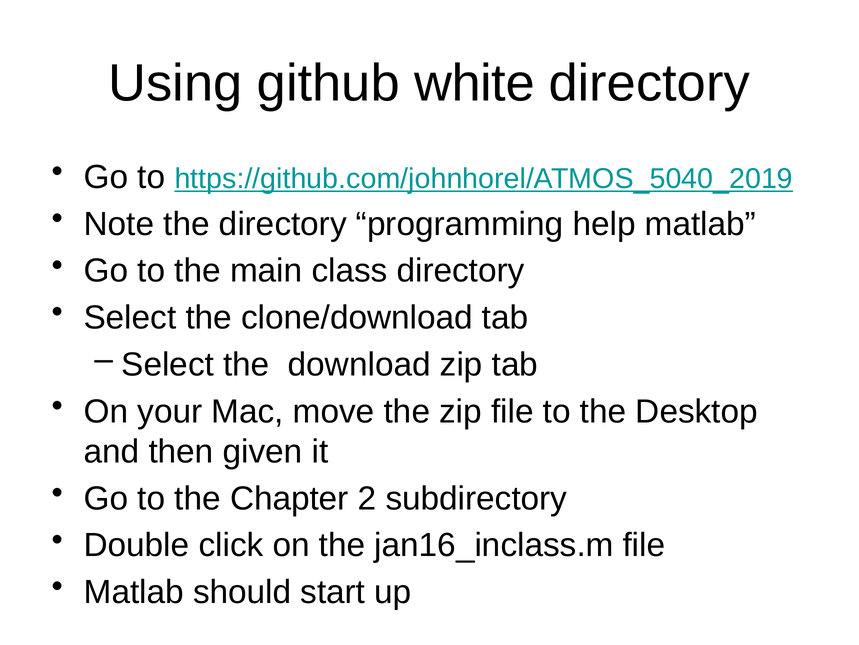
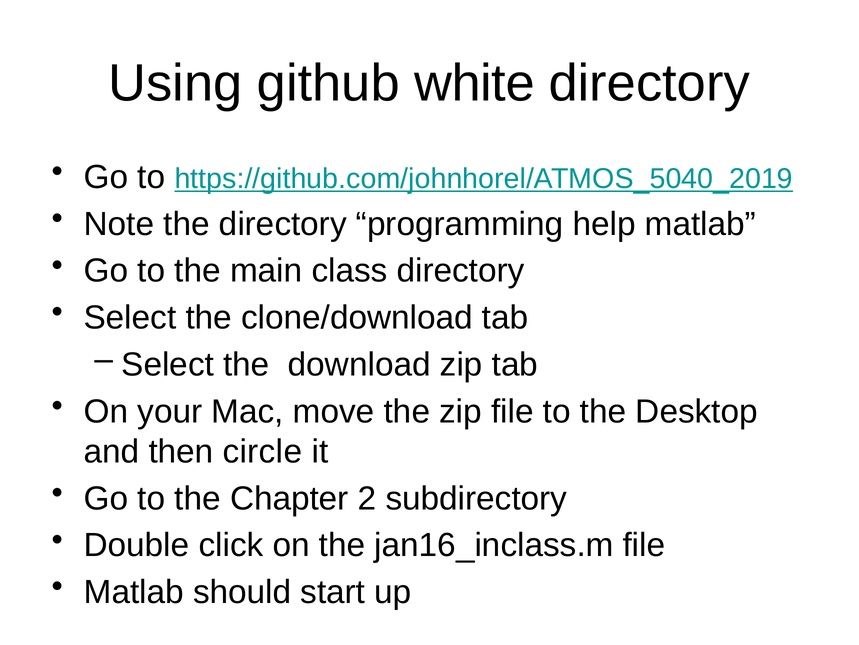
given: given -> circle (262, 451)
